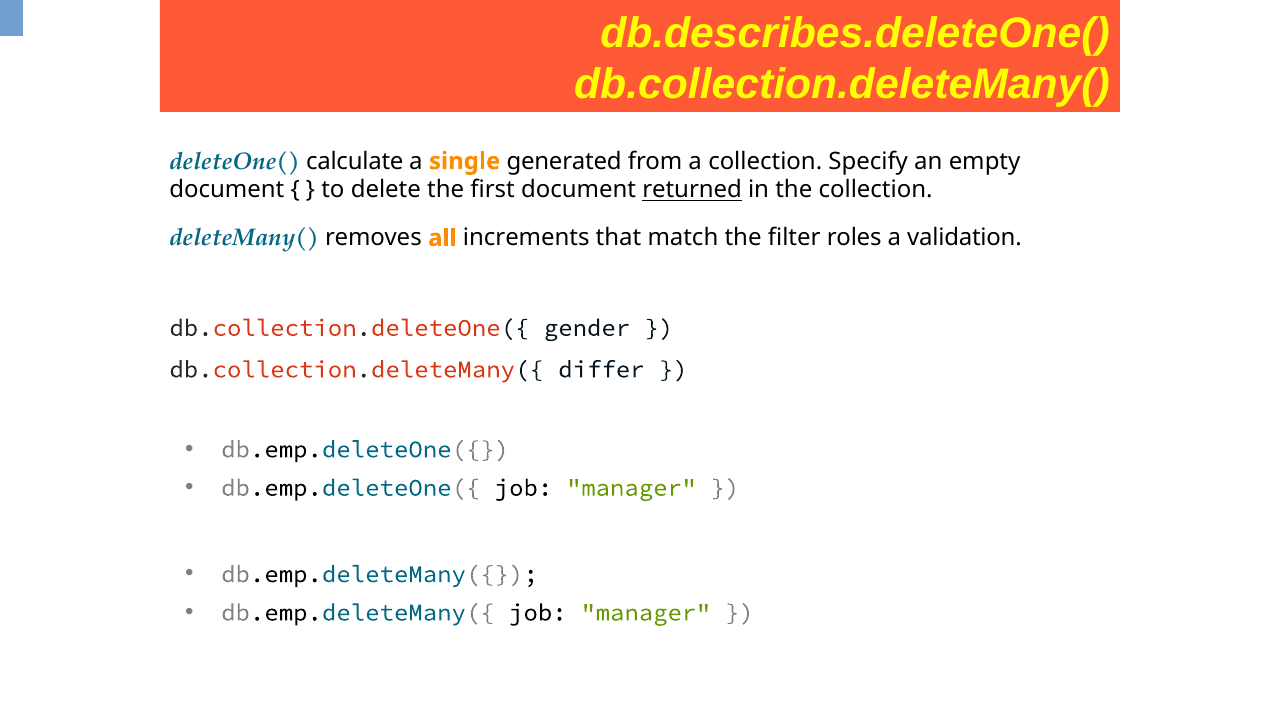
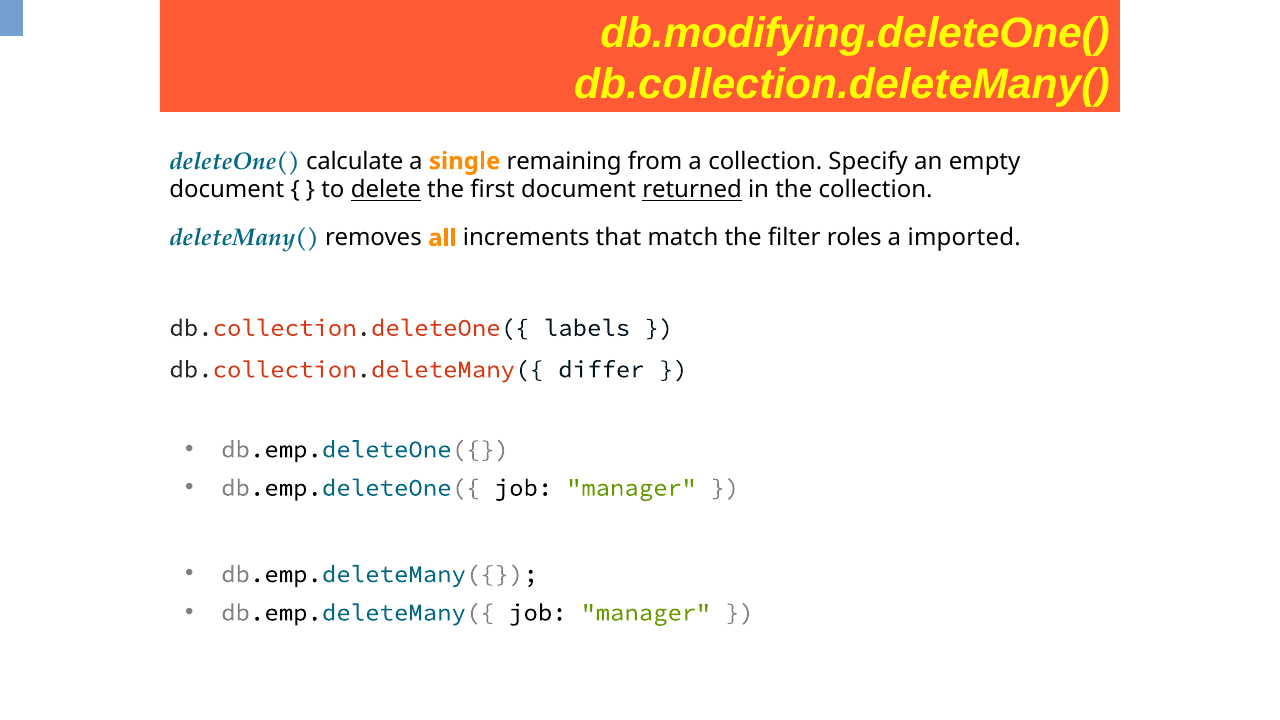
db.describes.deleteOne(: db.describes.deleteOne( -> db.modifying.deleteOne( (855, 33)
generated: generated -> remaining (564, 161)
delete underline: none -> present (386, 190)
validation: validation -> imported (964, 238)
gender: gender -> labels (587, 328)
